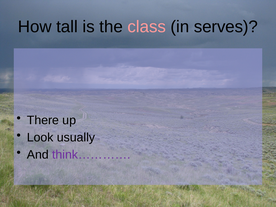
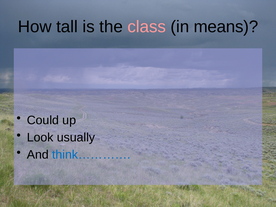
serves: serves -> means (226, 27)
There: There -> Could (43, 120)
think………… colour: purple -> blue (91, 155)
